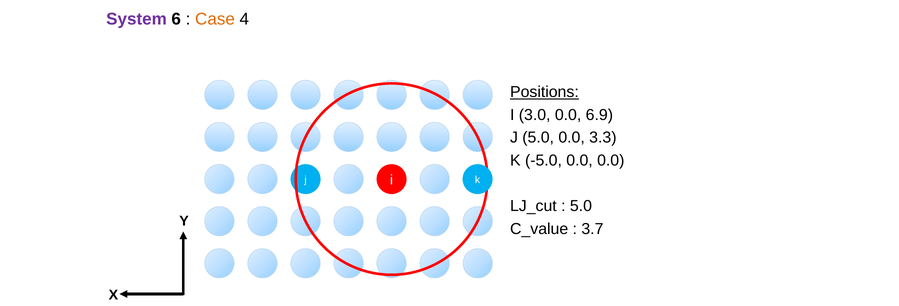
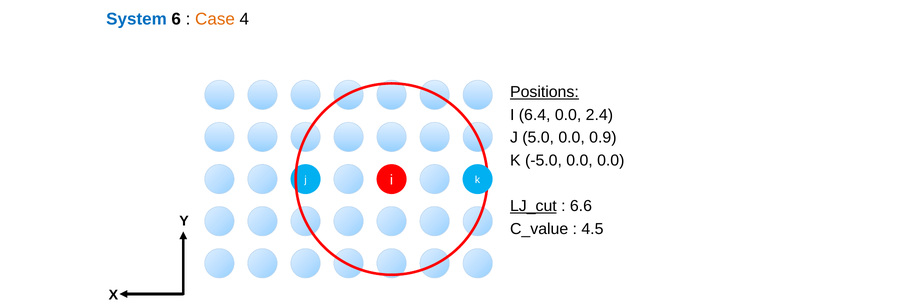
System colour: purple -> blue (137, 19)
3.0: 3.0 -> 6.4 (535, 115)
6.9: 6.9 -> 2.4 (599, 115)
3.3: 3.3 -> 0.9 (603, 138)
LJ_cut underline: none -> present (533, 206)
5.0: 5.0 -> 6.6 (581, 206)
3.7: 3.7 -> 4.5 (592, 229)
